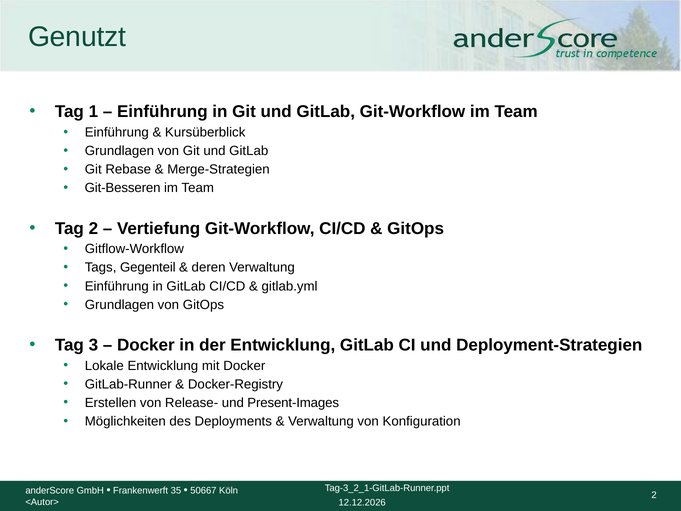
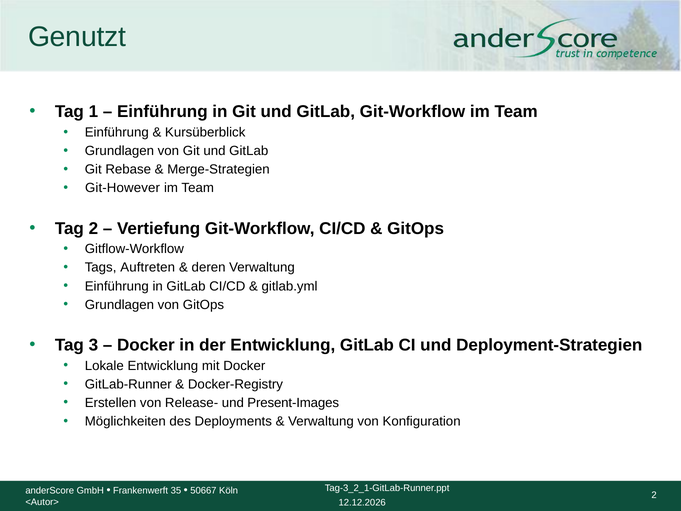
Git-Besseren: Git-Besseren -> Git-However (122, 188)
Gegenteil: Gegenteil -> Auftreten (148, 267)
